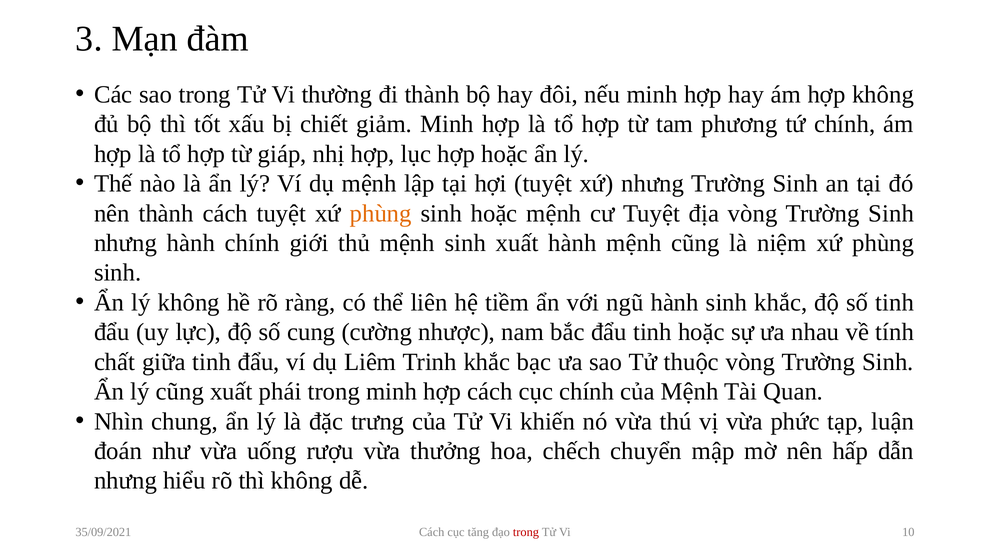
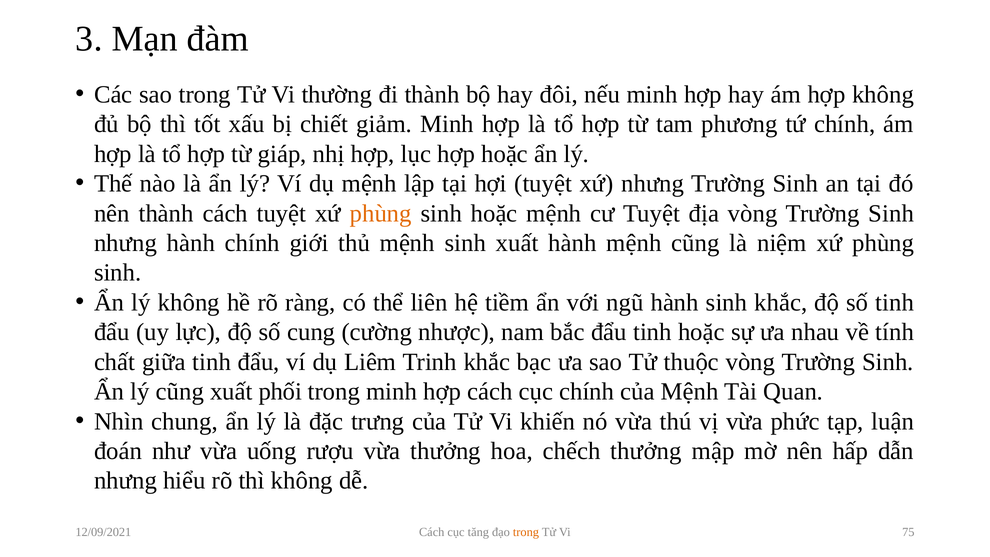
phái: phái -> phối (280, 392)
chếch chuyển: chuyển -> thưởng (646, 451)
35/09/2021: 35/09/2021 -> 12/09/2021 (103, 532)
trong colour: red -> orange (526, 532)
10: 10 -> 75 (908, 532)
